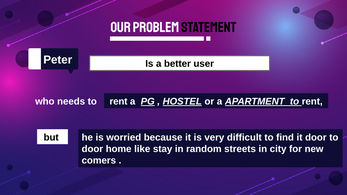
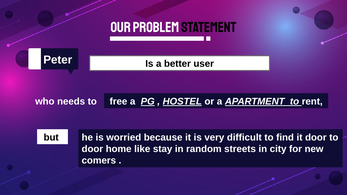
needs to rent: rent -> free (118, 101)
